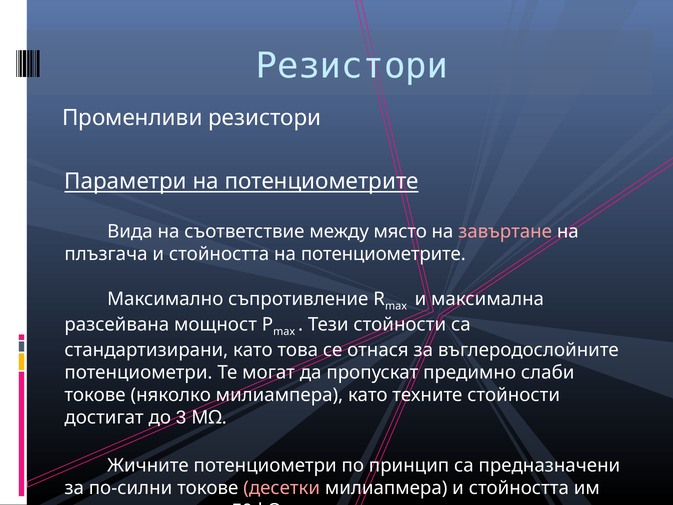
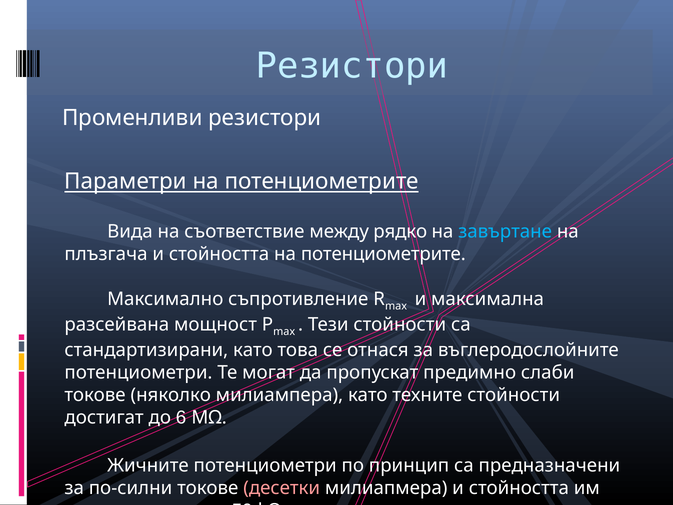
между място: място -> рядко (400, 232)
завъртане colour: pink -> light blue (505, 232)
3: 3 -> 6 (181, 417)
